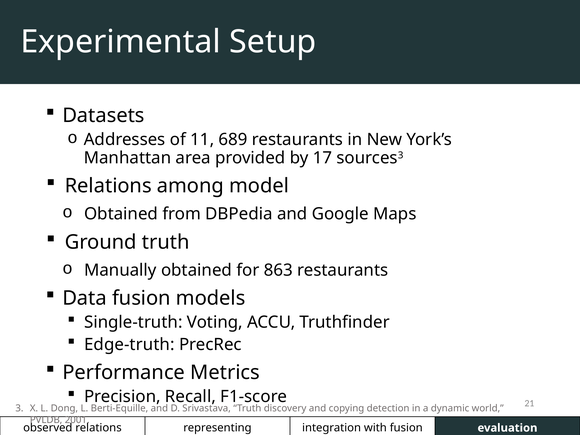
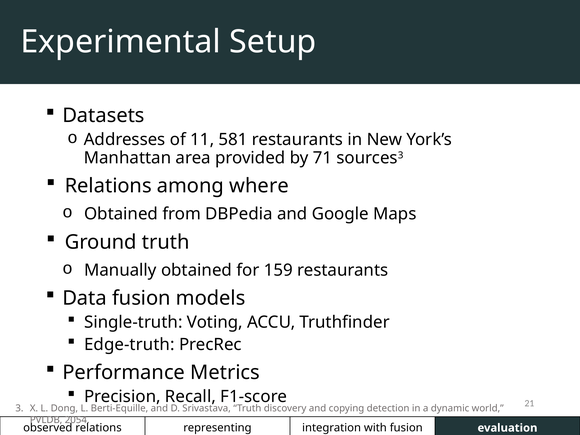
689: 689 -> 581 (233, 140)
17: 17 -> 71 (323, 158)
model: model -> where (259, 186)
863: 863 -> 159 (278, 270)
2001: 2001 -> 2054 (77, 420)
